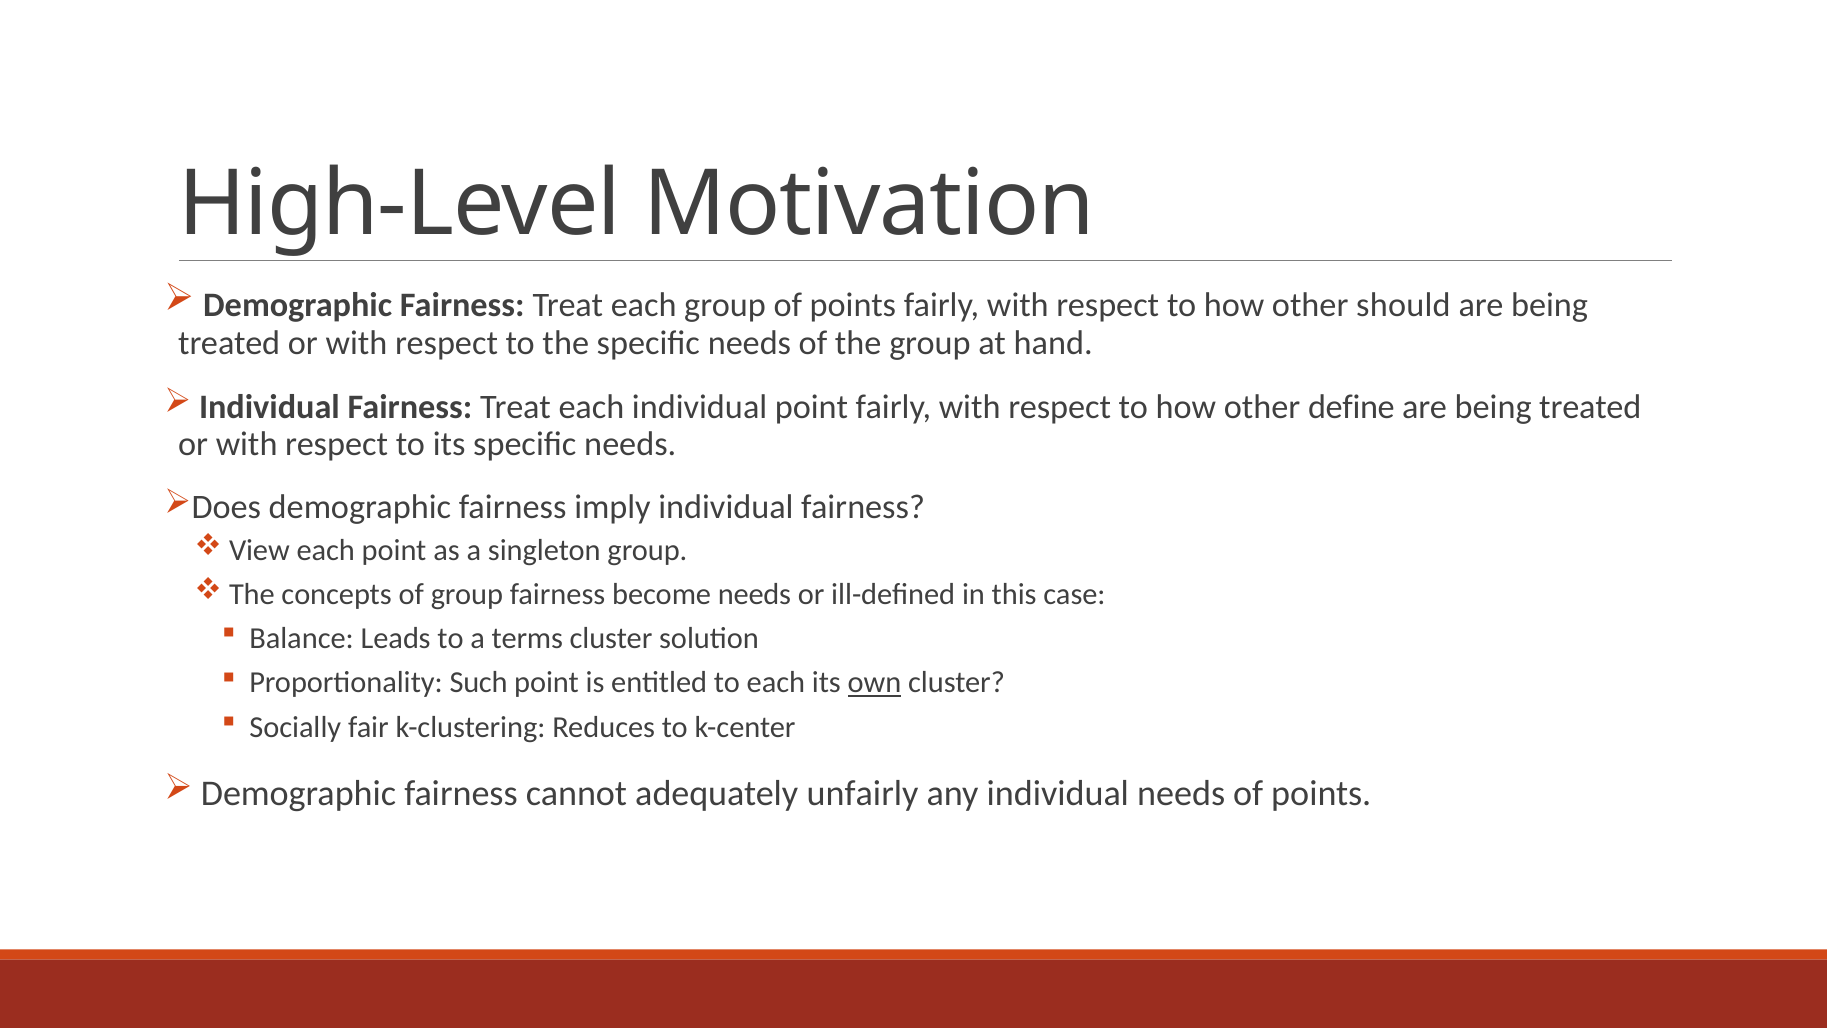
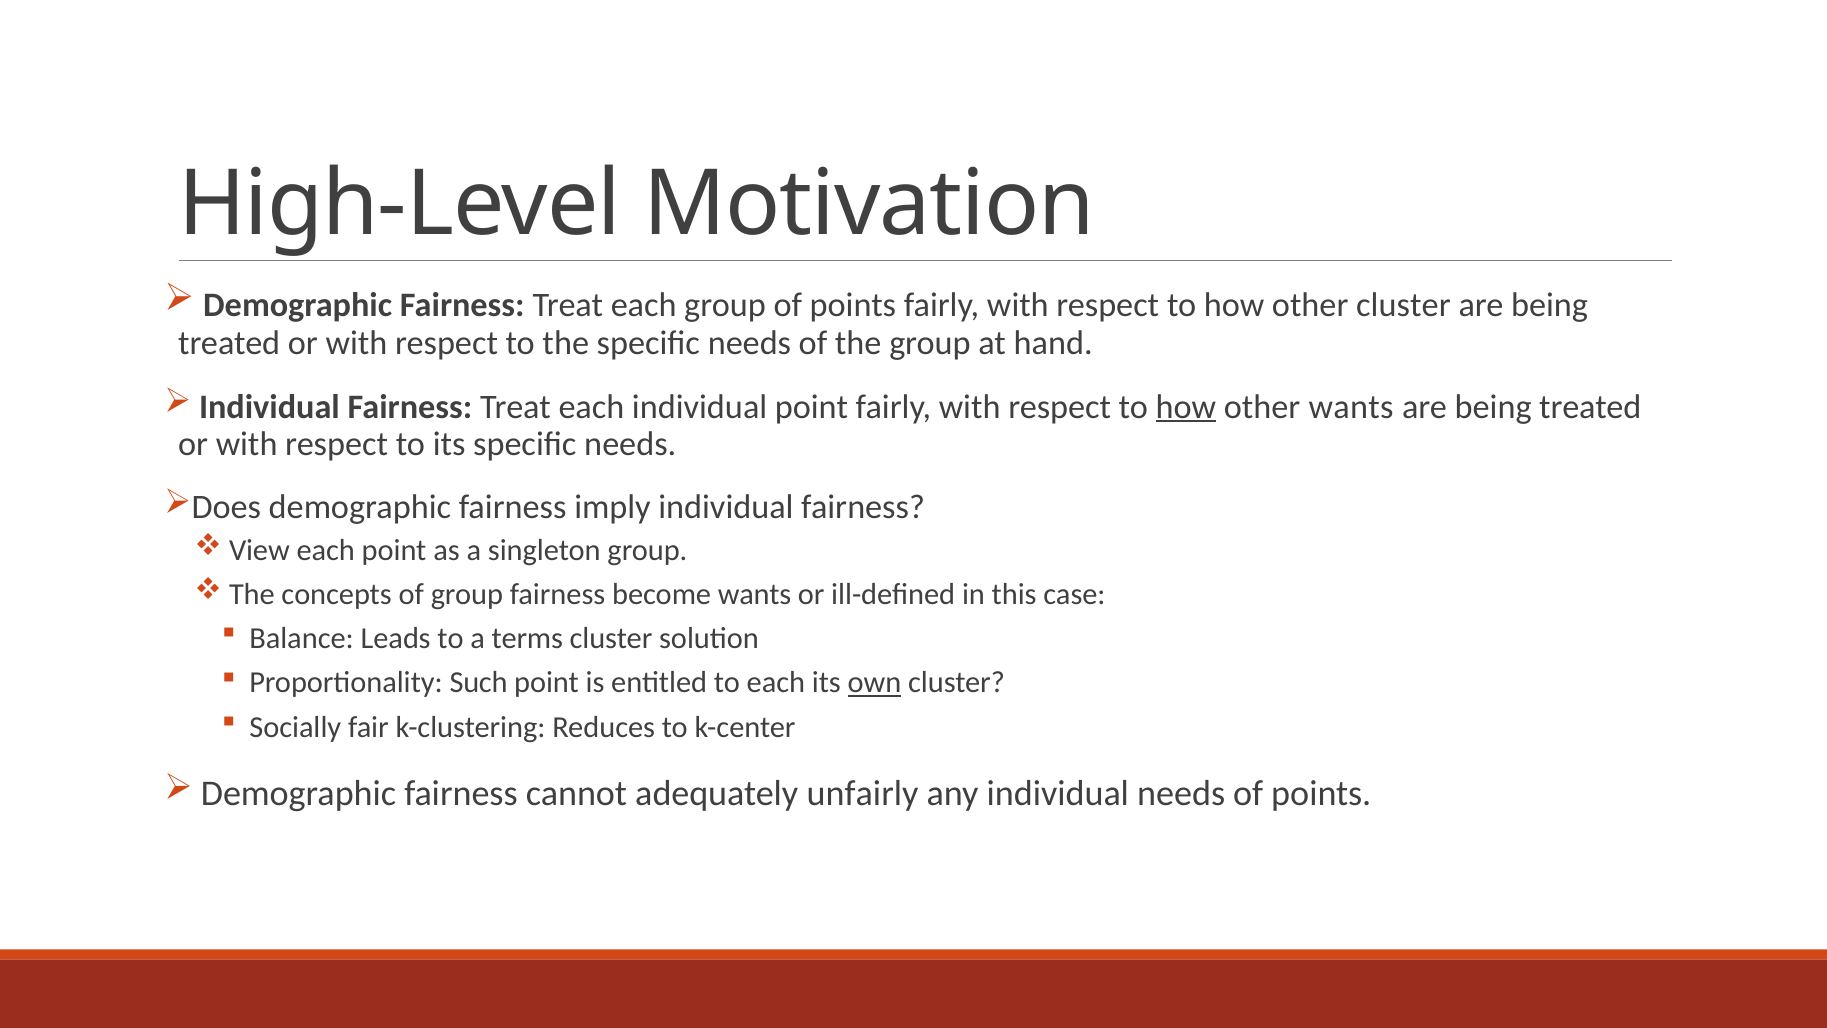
other should: should -> cluster (1403, 305)
how underline: none -> present (1186, 407)
other define: define -> wants (1351, 407)
become needs: needs -> wants (755, 594)
